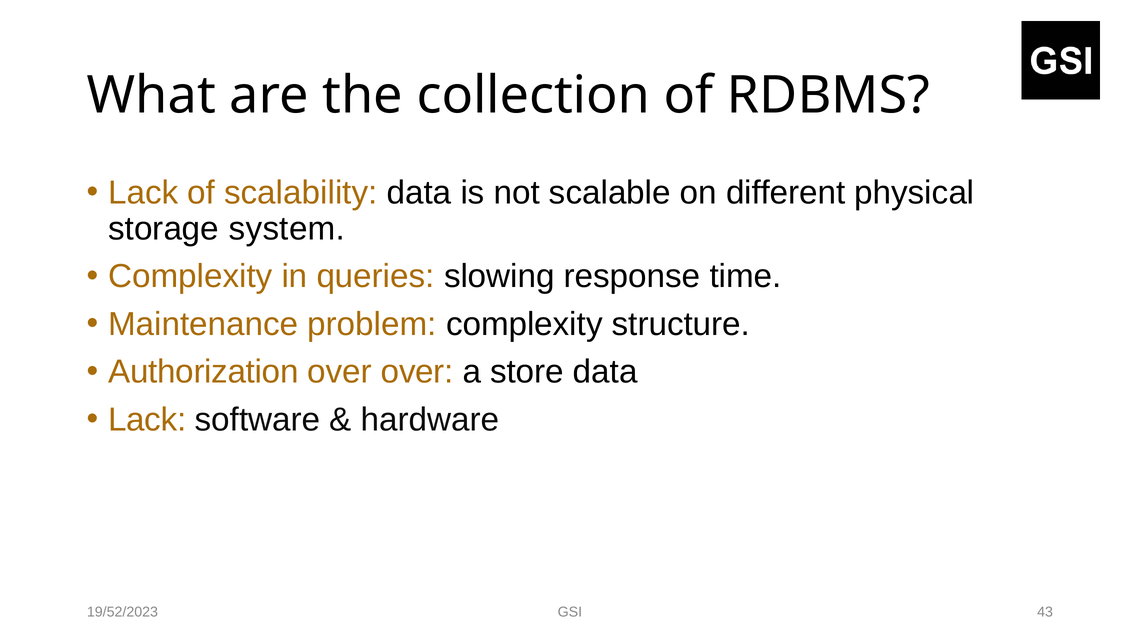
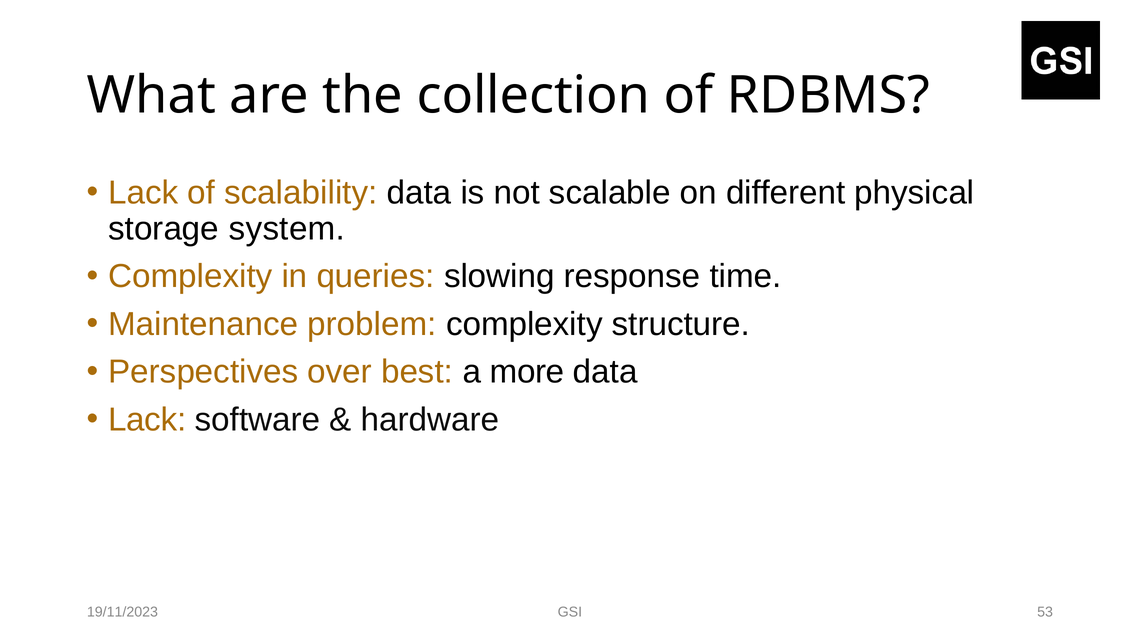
Authorization: Authorization -> Perspectives (203, 372)
over over: over -> best (417, 372)
store: store -> more (527, 372)
19/52/2023: 19/52/2023 -> 19/11/2023 (122, 612)
43: 43 -> 53 (1045, 612)
